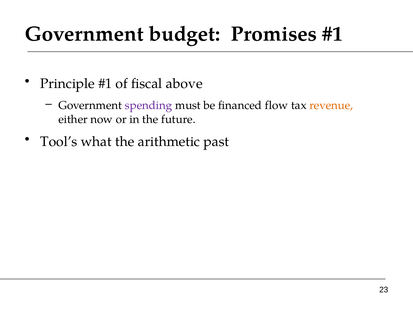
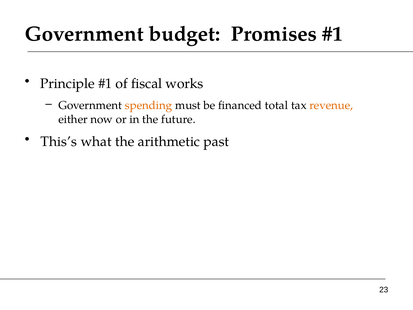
above: above -> works (184, 84)
spending colour: purple -> orange (149, 105)
flow: flow -> total (277, 105)
Tool’s: Tool’s -> This’s (59, 141)
